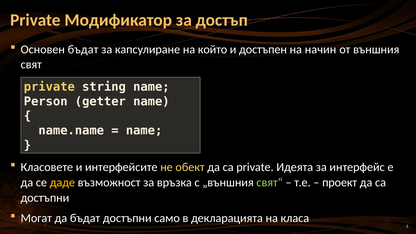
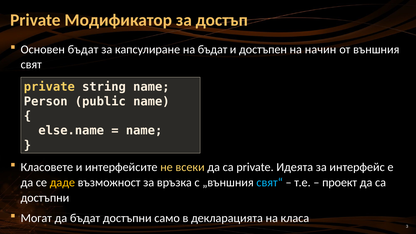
на който: който -> бъдат (213, 49)
getter: getter -> public (100, 101)
name.name: name.name -> else.name (71, 131)
обект: обект -> всеки (190, 167)
свят“ colour: light green -> light blue (270, 183)
